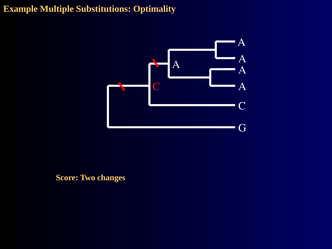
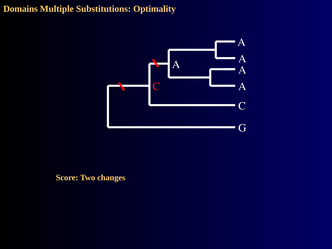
Example: Example -> Domains (20, 9)
